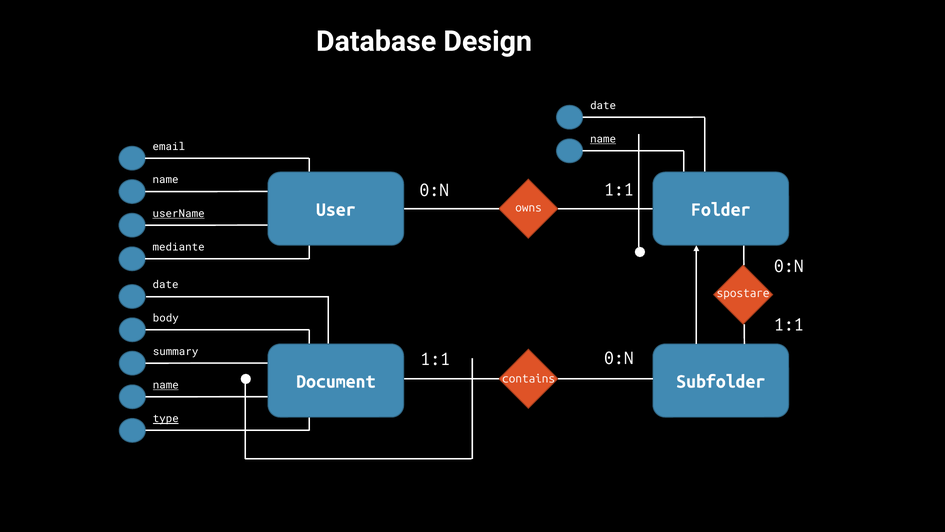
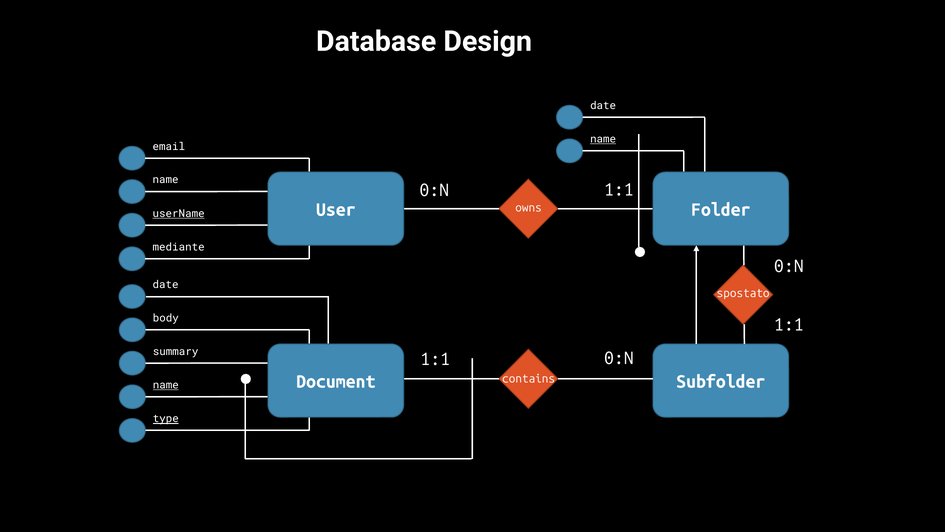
spostare: spostare -> spostato (743, 293)
